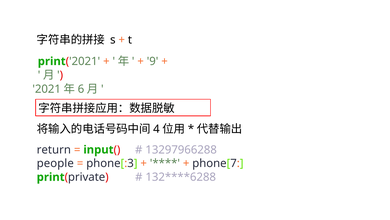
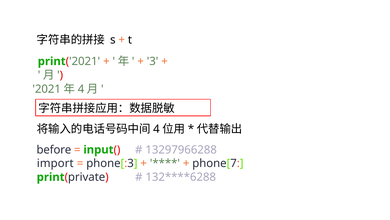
9: 9 -> 3 (153, 61)
6: 6 -> 4 (81, 89)
return: return -> before (54, 149)
people: people -> import (55, 163)
